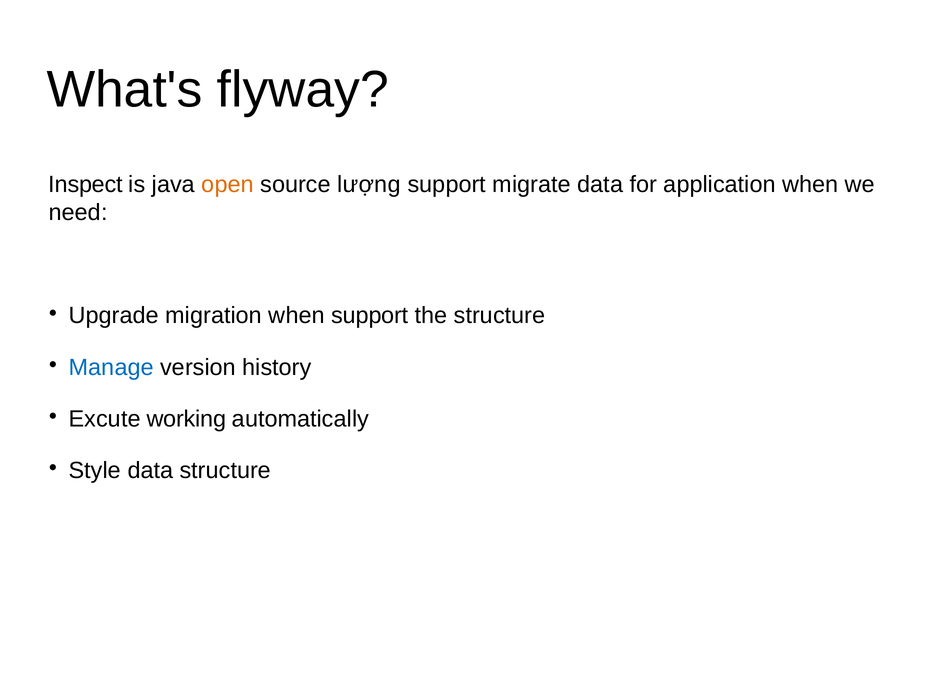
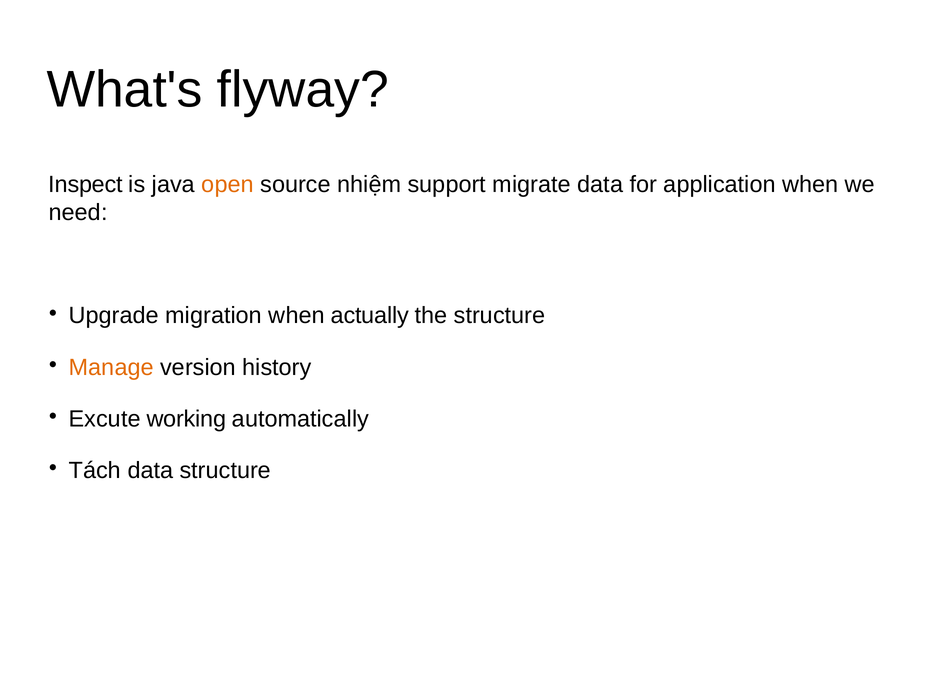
lượng: lượng -> nhiệm (369, 185)
when support: support -> actually (370, 316)
Manage colour: blue -> orange (111, 367)
Style: Style -> Tách (95, 470)
